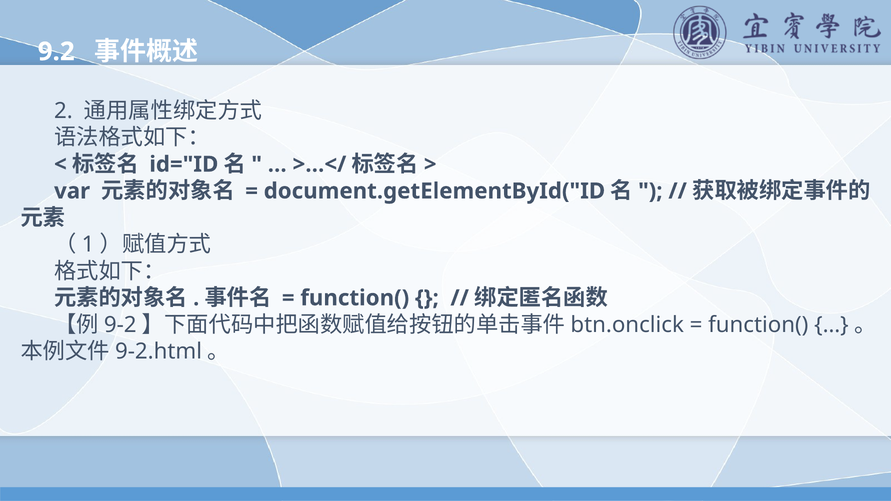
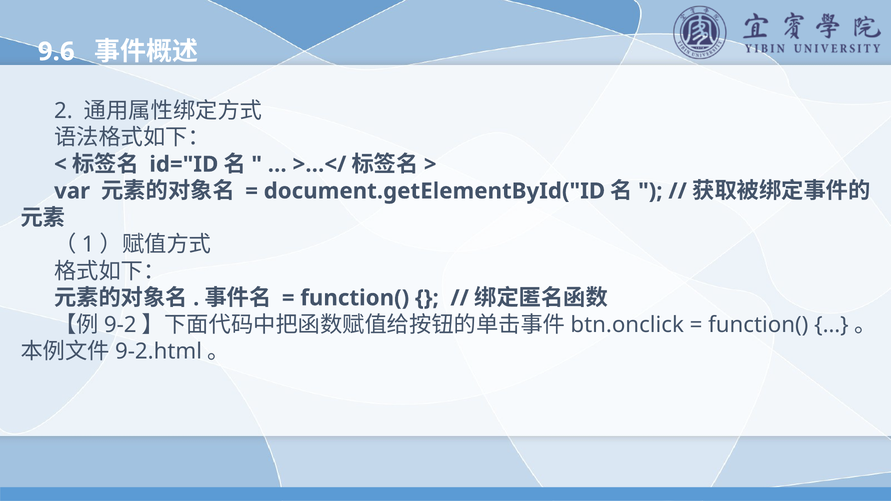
9.2: 9.2 -> 9.6 (56, 52)
